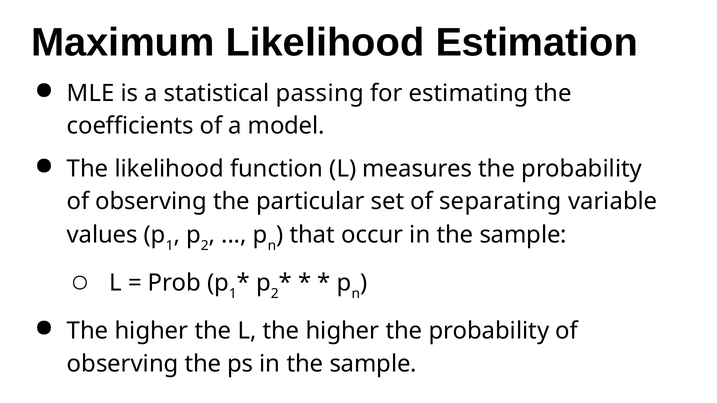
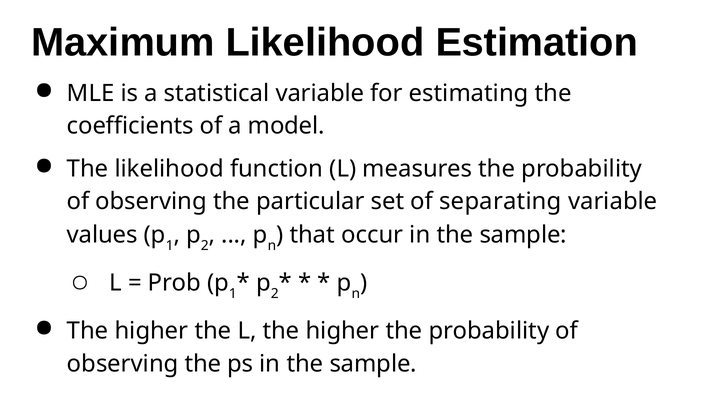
statistical passing: passing -> variable (320, 93)
